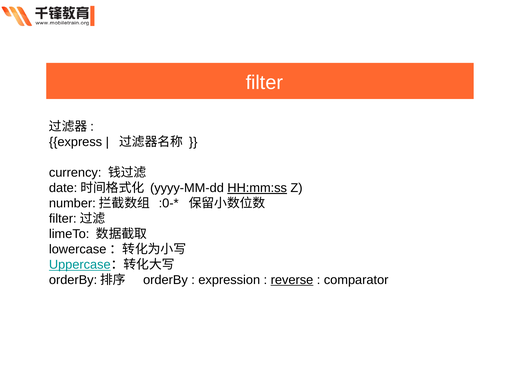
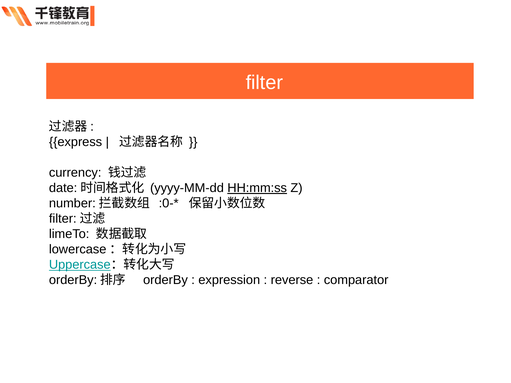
reverse underline: present -> none (292, 280)
